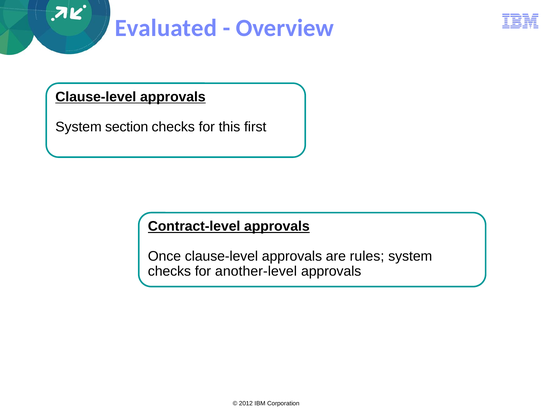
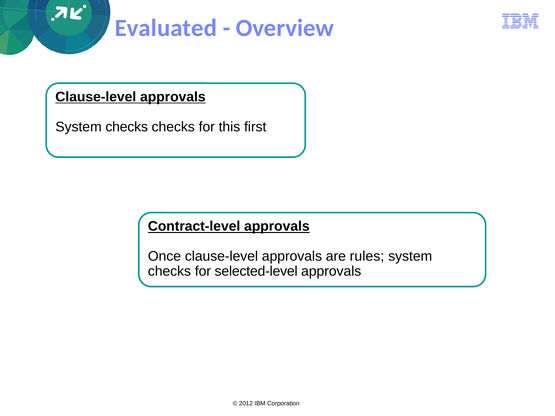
section: section -> checks (127, 127)
another-level: another-level -> selected-level (256, 272)
